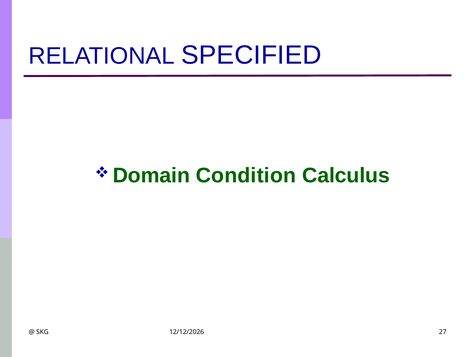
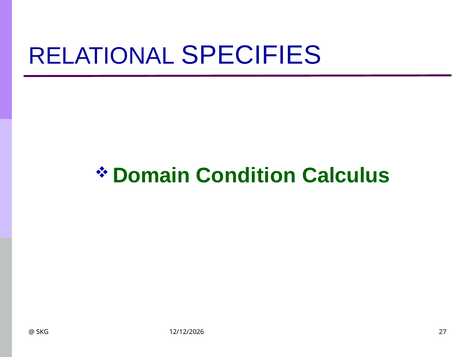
SPECIFIED: SPECIFIED -> SPECIFIES (251, 55)
